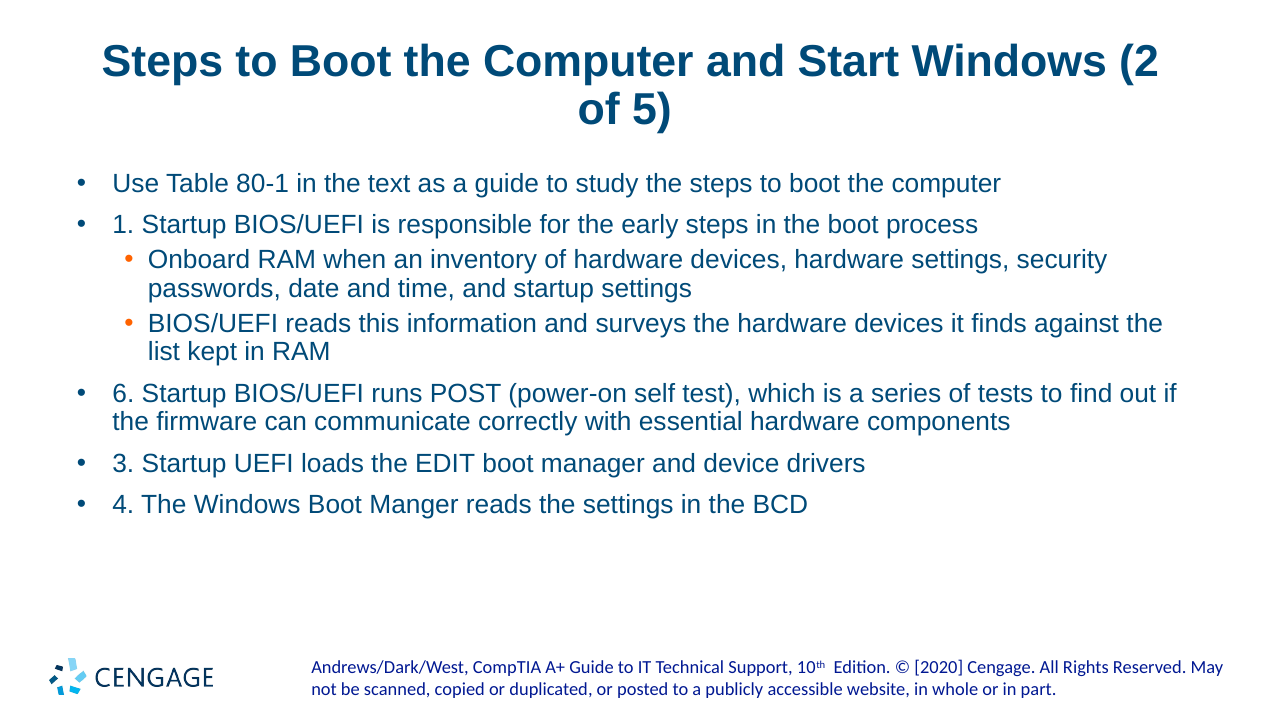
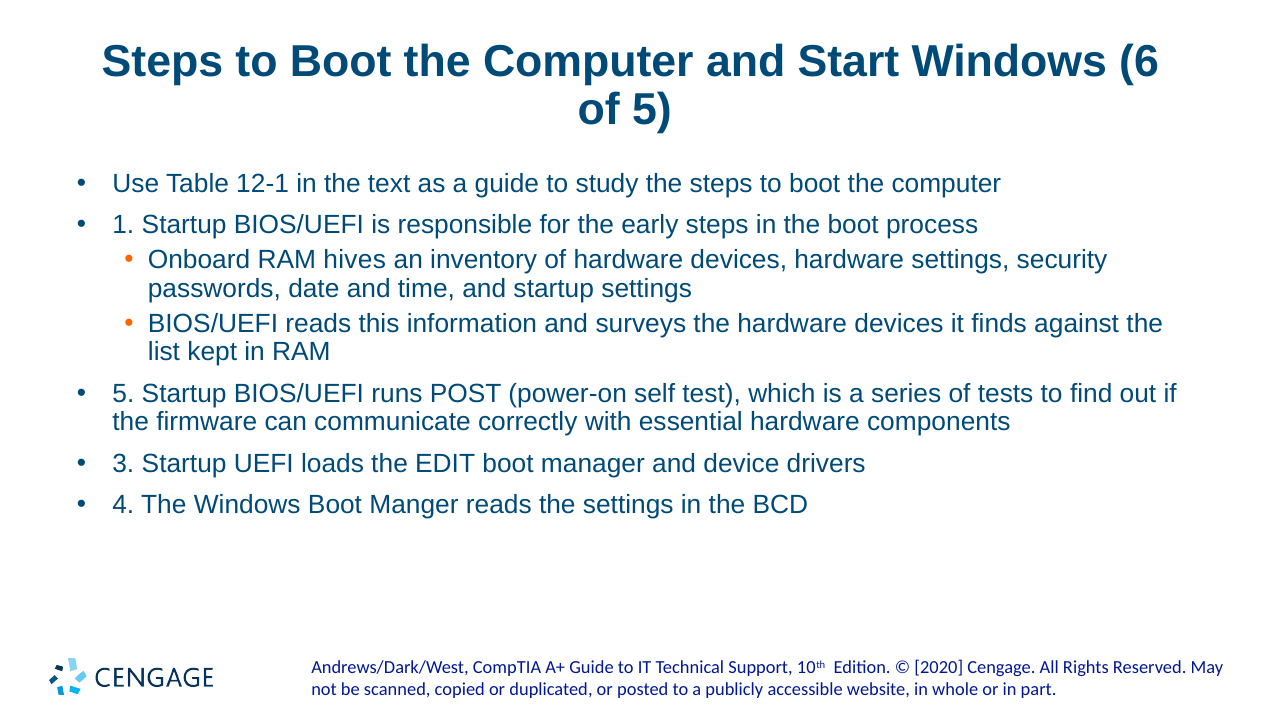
2: 2 -> 6 (1139, 62)
80-1: 80-1 -> 12-1 (263, 184)
when: when -> hives (355, 260)
6: 6 -> 5 (123, 393)
